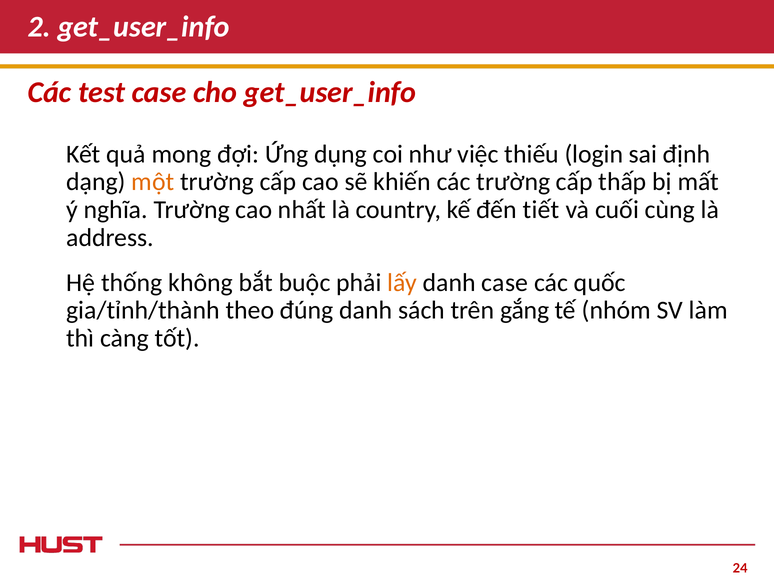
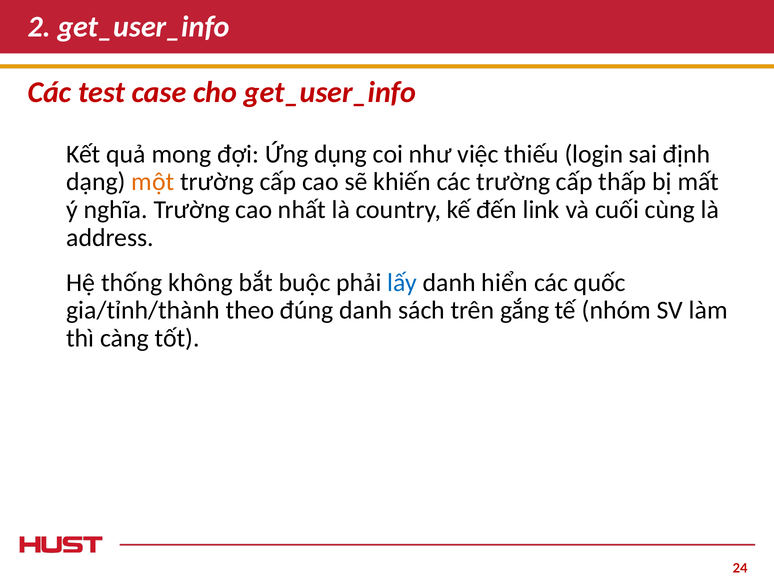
tiết: tiết -> link (541, 210)
lấy colour: orange -> blue (402, 283)
danh case: case -> hiển (505, 283)
